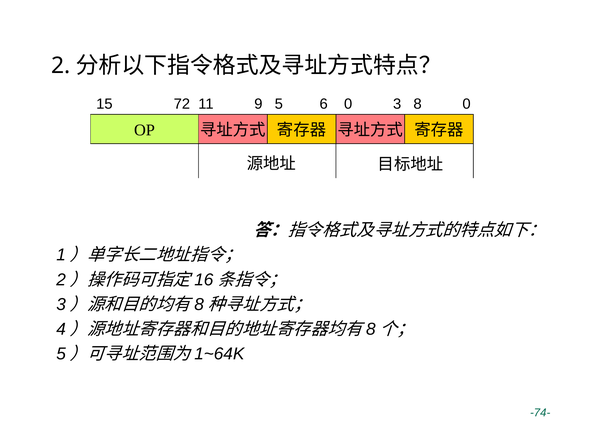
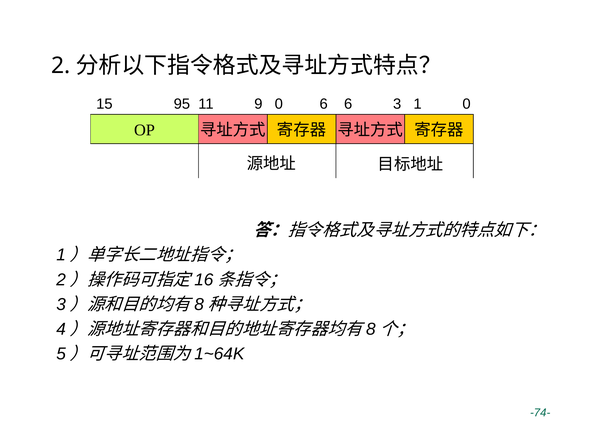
72: 72 -> 95 (182, 104)
9 5: 5 -> 0 (279, 104)
6 0: 0 -> 6 (348, 104)
8: 8 -> 1 (418, 104)
